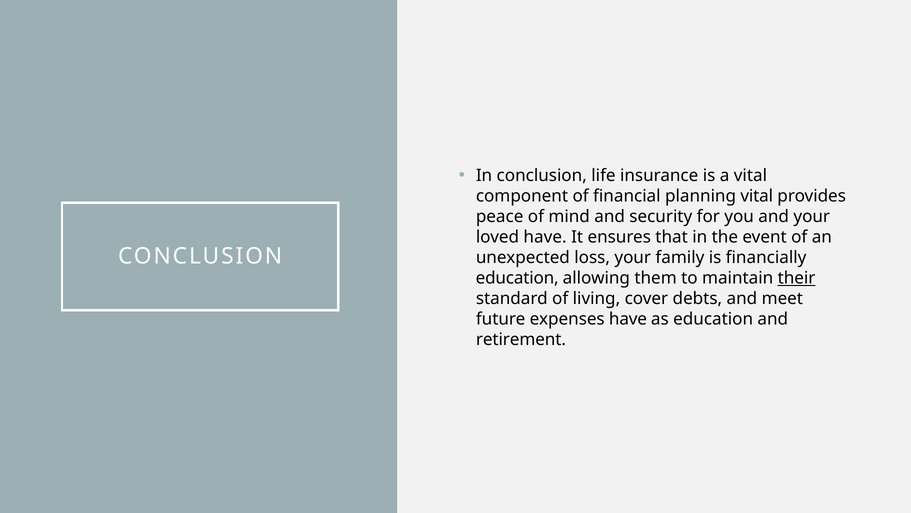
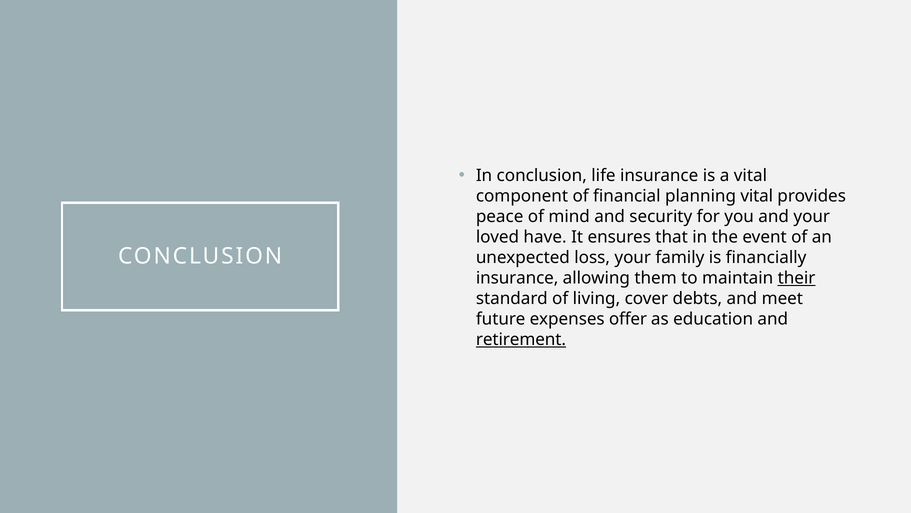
education: education -> insurance (517, 278)
expenses have: have -> offer (628, 319)
retirement underline: none -> present (521, 339)
